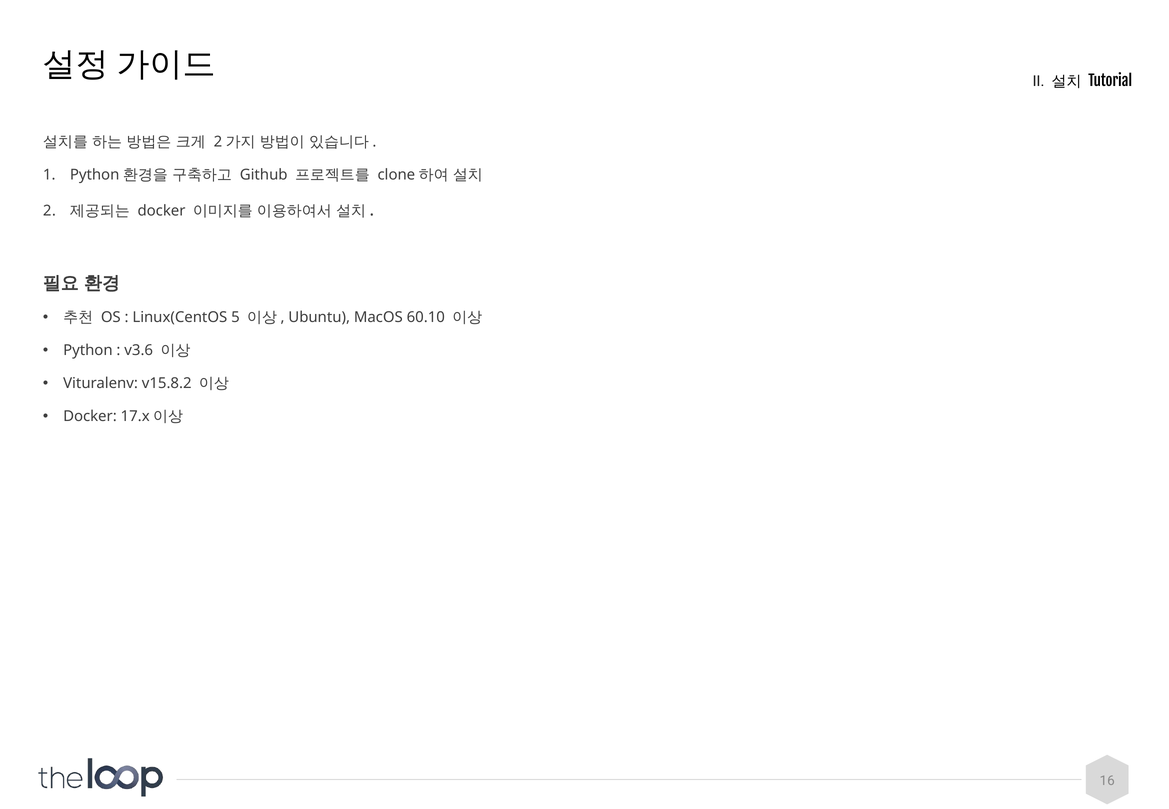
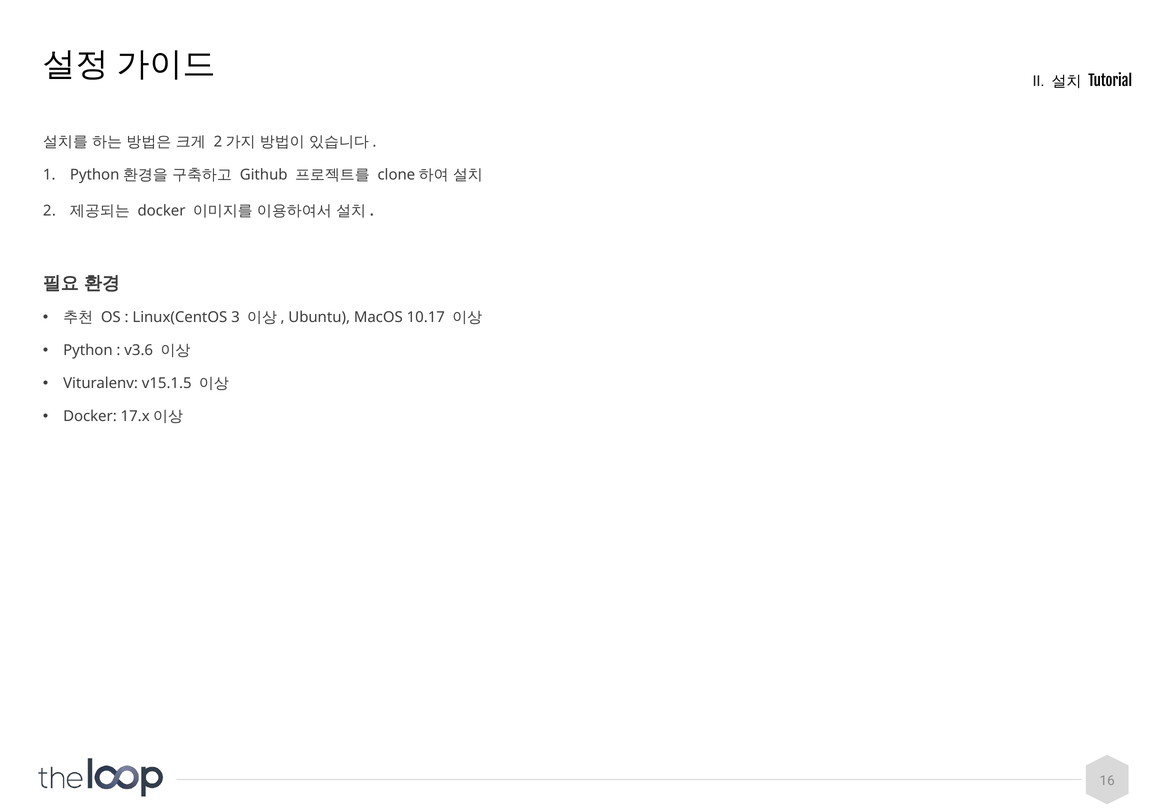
5: 5 -> 3 (235, 318)
60.10: 60.10 -> 10.17 (426, 318)
v15.8.2: v15.8.2 -> v15.1.5 (167, 384)
